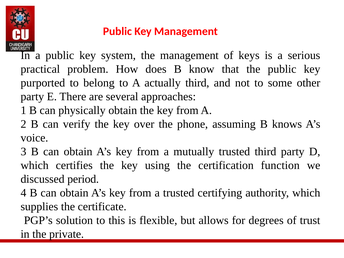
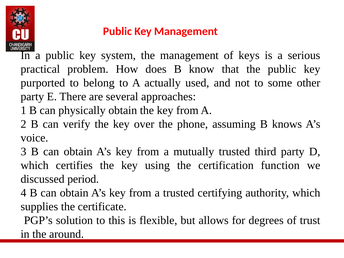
actually third: third -> used (197, 83)
private: private -> around (67, 234)
